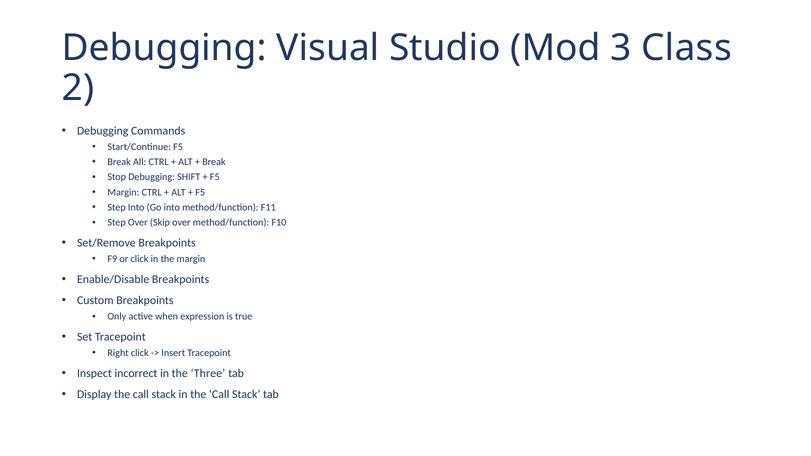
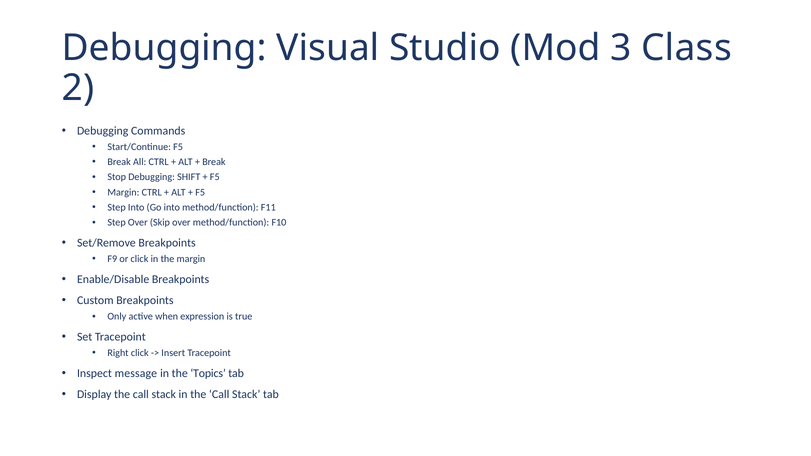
incorrect: incorrect -> message (136, 373)
Three: Three -> Topics (208, 373)
